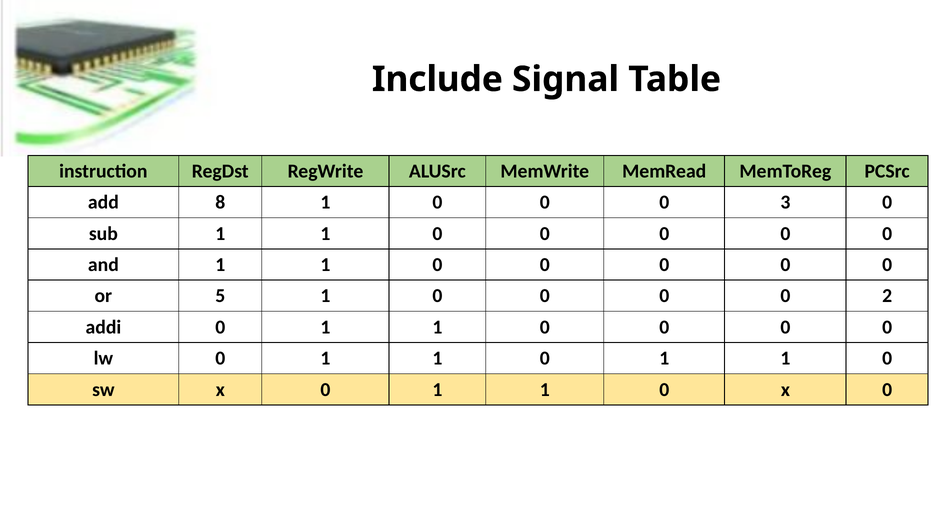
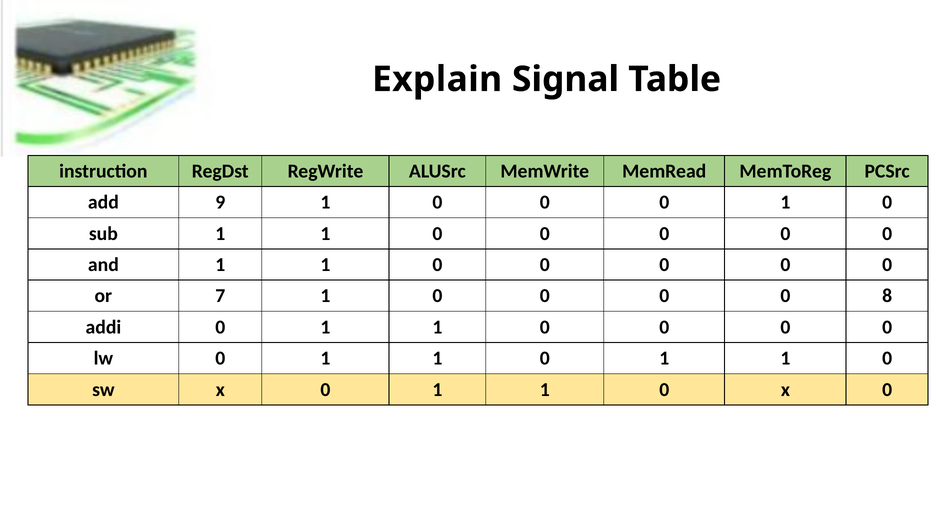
Include: Include -> Explain (437, 79)
8: 8 -> 9 (220, 202)
0 0 3: 3 -> 1 (785, 202)
5: 5 -> 7 (220, 296)
2: 2 -> 8 (887, 296)
